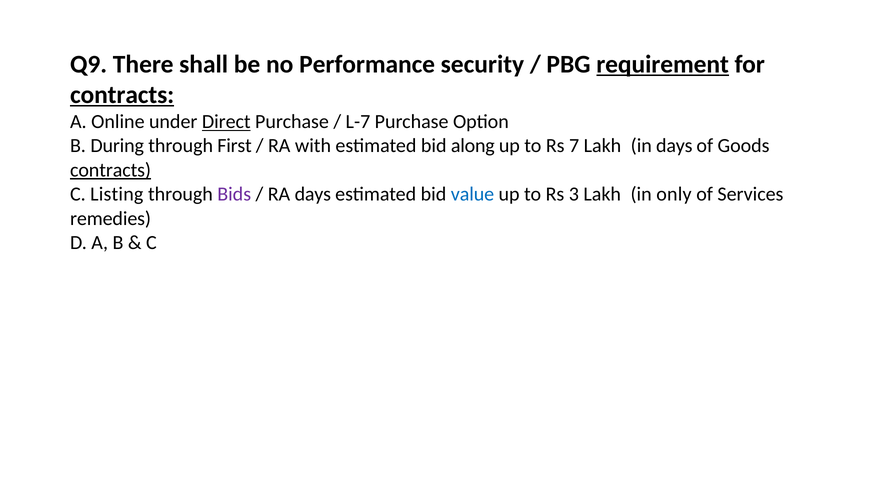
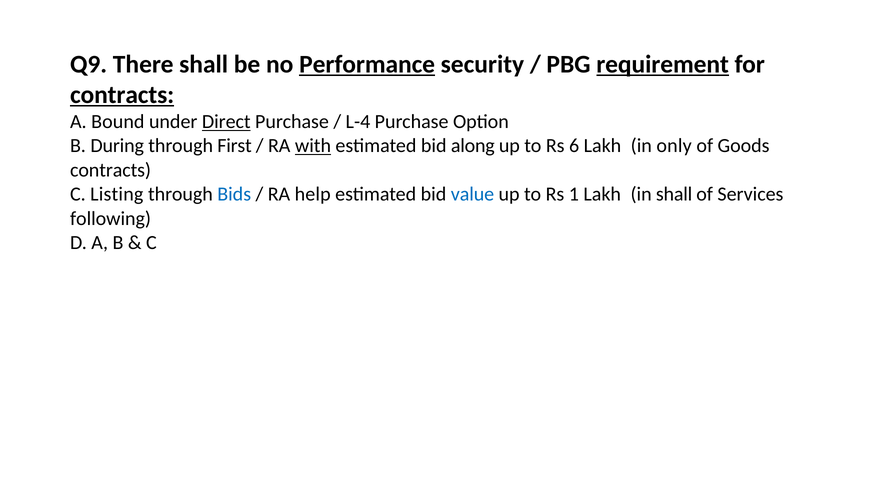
Performance underline: none -> present (367, 64)
Online: Online -> Bound (118, 122)
L-7: L-7 -> L-4 (358, 122)
with underline: none -> present (313, 146)
7: 7 -> 6 (574, 146)
in days: days -> only (674, 146)
contracts underline: present -> none (111, 170)
Bids colour: purple -> blue (234, 194)
RA days: days -> help (313, 194)
3: 3 -> 1 (574, 194)
in only: only -> shall (674, 194)
remedies: remedies -> following (111, 219)
